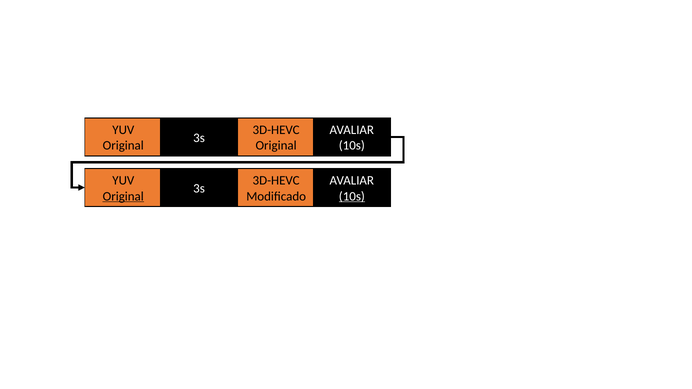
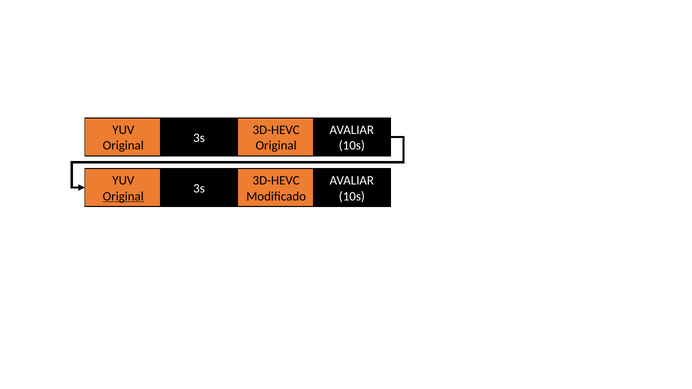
10s underline: present -> none (352, 196)
